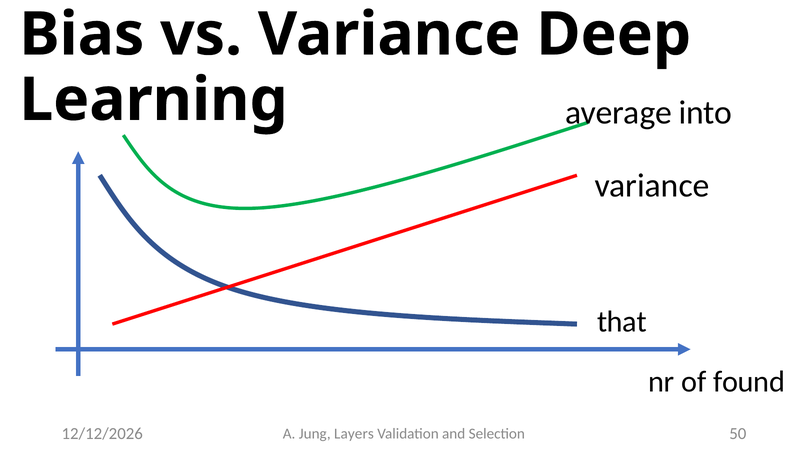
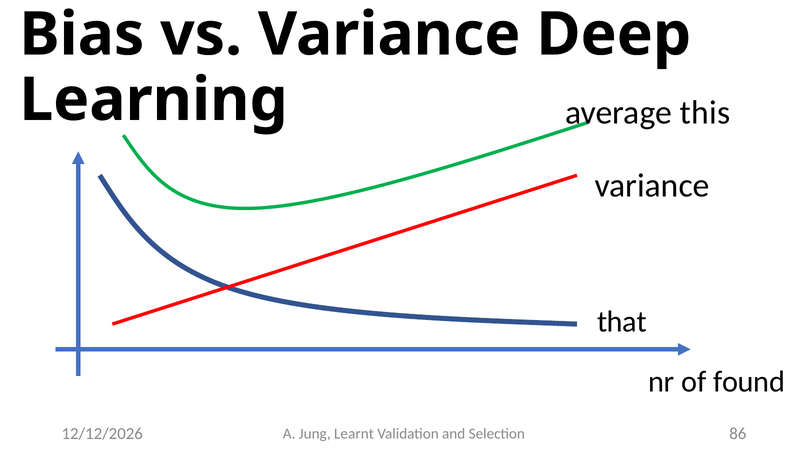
into: into -> this (705, 113)
Layers: Layers -> Learnt (354, 434)
50: 50 -> 86 (738, 434)
